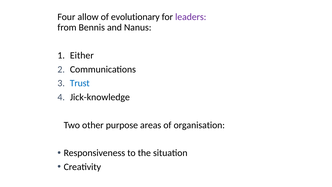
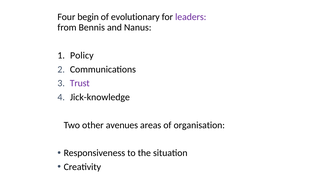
allow: allow -> begin (88, 17)
Either: Either -> Policy (82, 55)
Trust colour: blue -> purple (80, 83)
purpose: purpose -> avenues (122, 125)
